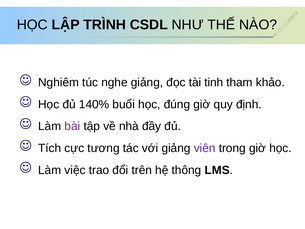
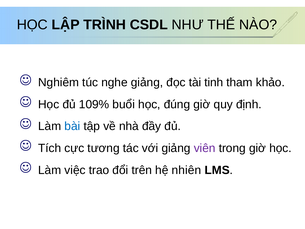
140%: 140% -> 109% (94, 104)
bài colour: purple -> blue (72, 126)
thông: thông -> nhiên (186, 170)
